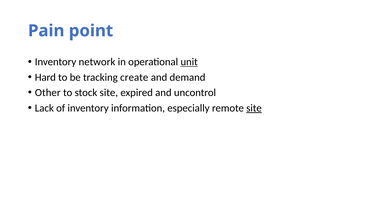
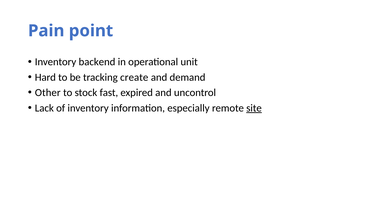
network: network -> backend (97, 62)
unit underline: present -> none (189, 62)
stock site: site -> fast (109, 93)
